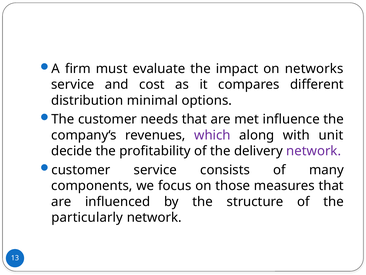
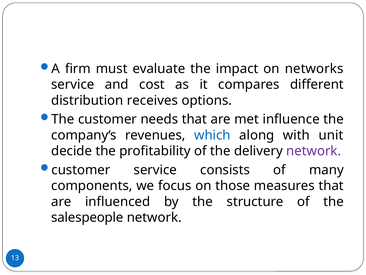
minimal: minimal -> receives (152, 100)
which colour: purple -> blue (212, 135)
particularly: particularly -> salespeople (87, 217)
